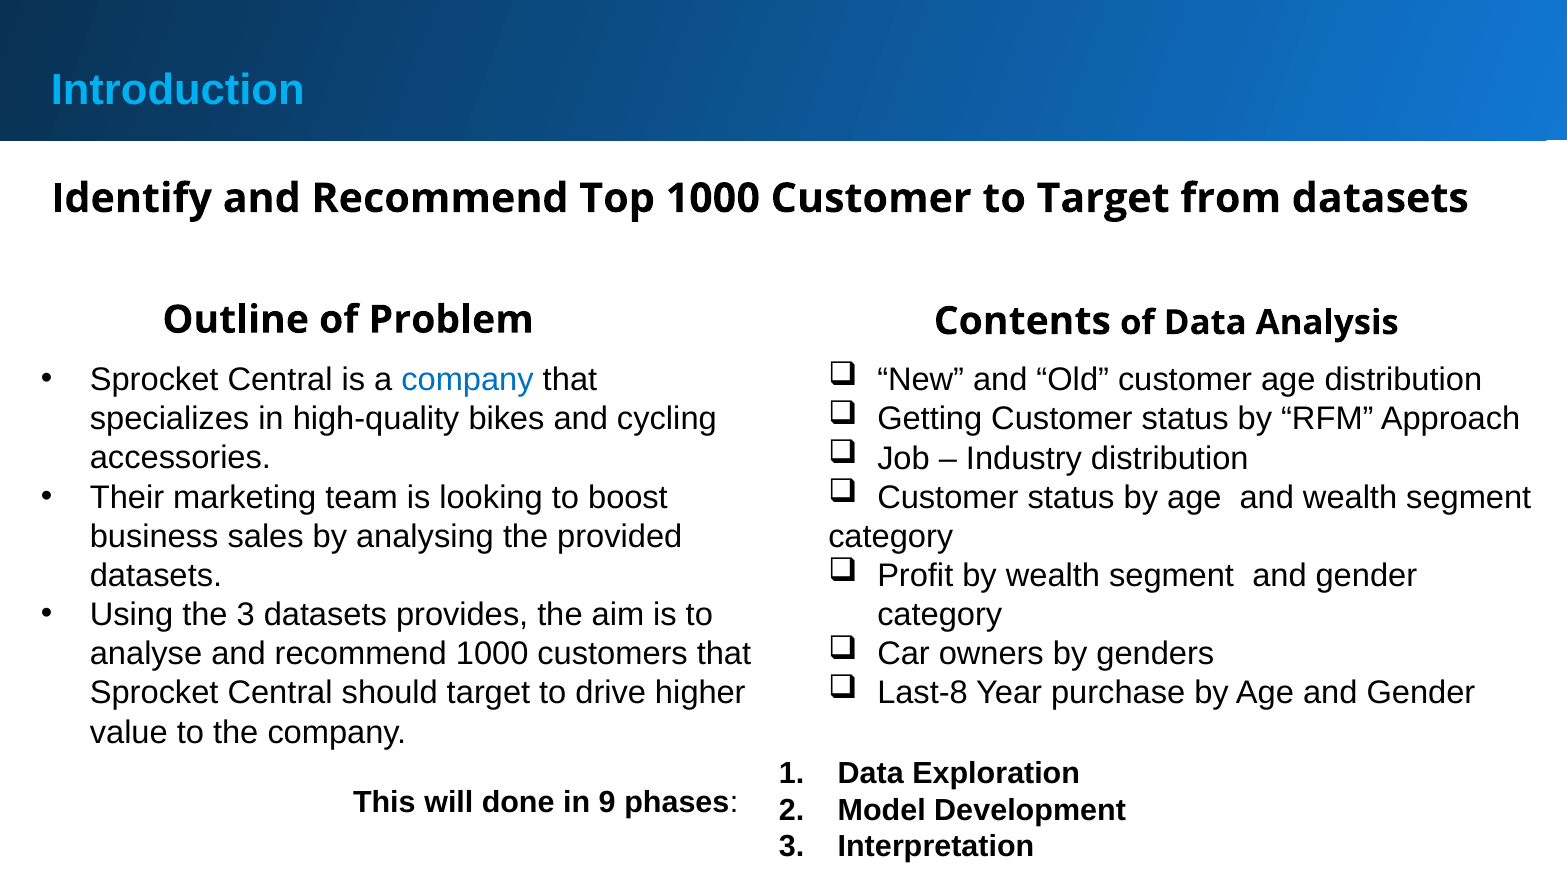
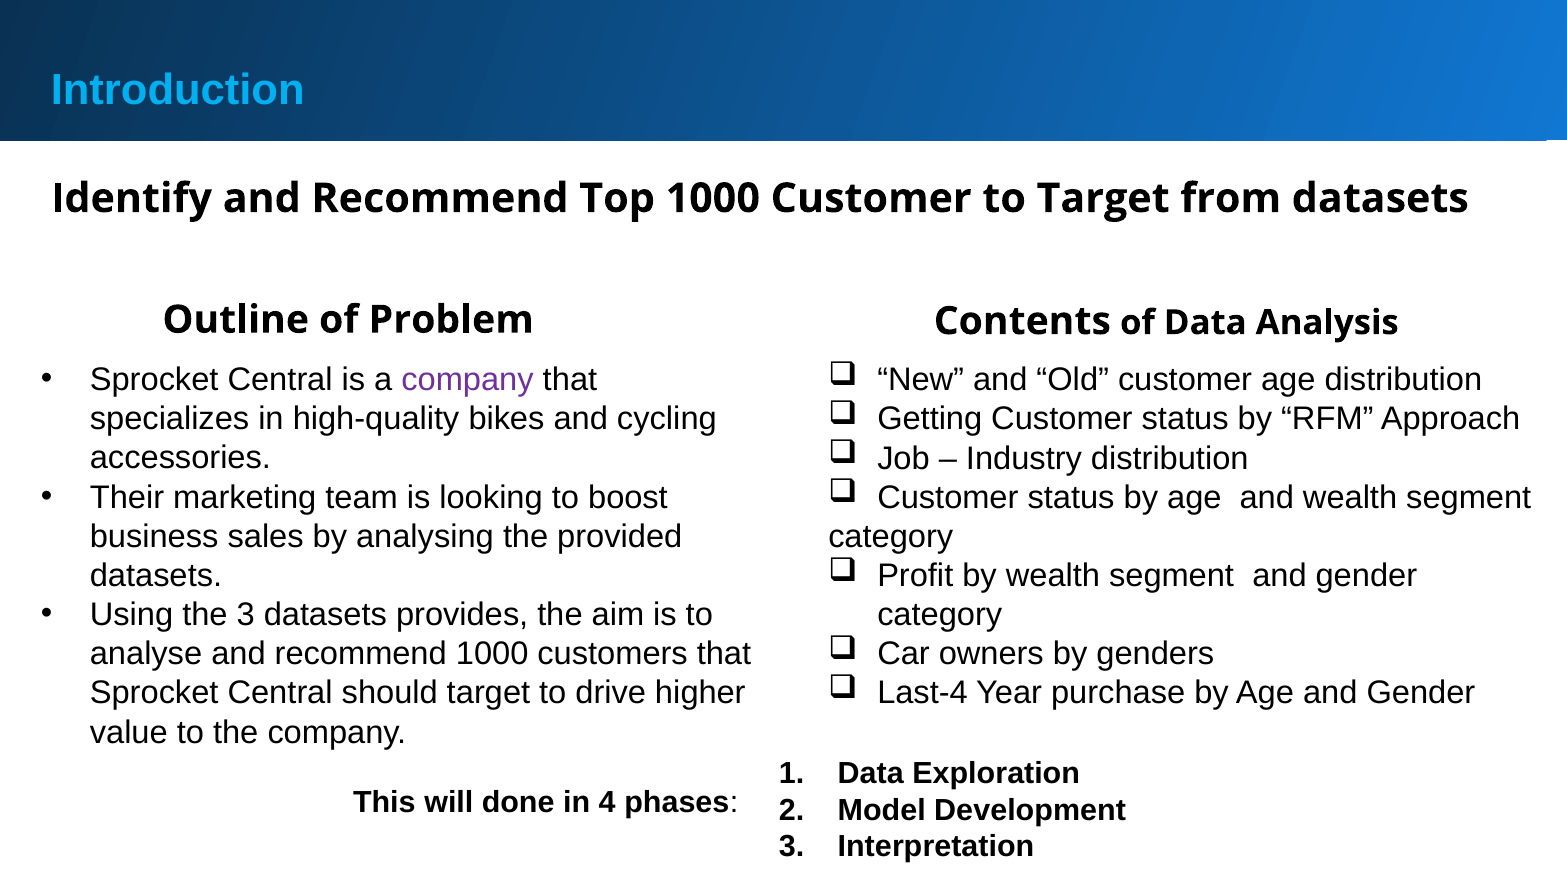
company colour: blue -> purple (468, 380)
Last-8: Last-8 -> Last-4 (923, 694)
9: 9 -> 4 (607, 803)
